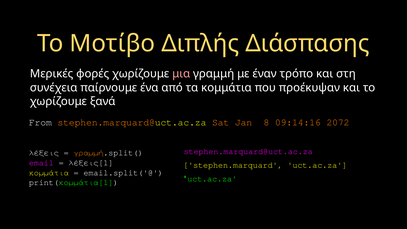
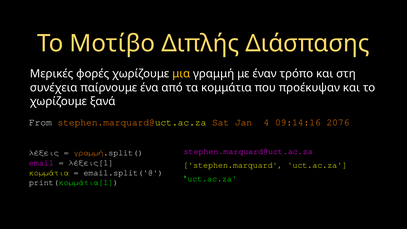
μια colour: pink -> yellow (181, 74)
8: 8 -> 4 (266, 122)
2072: 2072 -> 2076 (338, 122)
